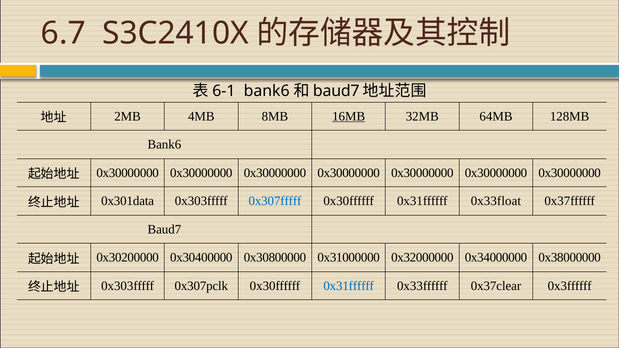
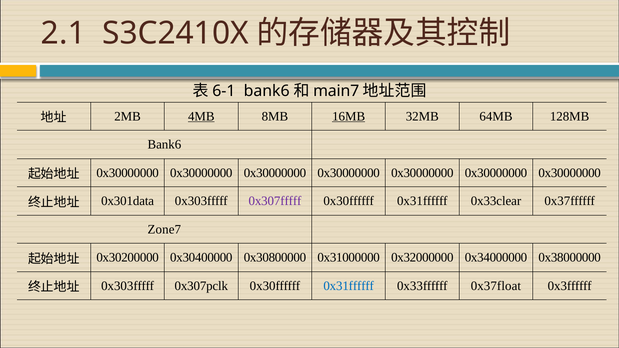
6.7: 6.7 -> 2.1 (63, 33)
baud7: baud7 -> main7 (336, 91)
4MB underline: none -> present (201, 116)
0x307fffff colour: blue -> purple (275, 201)
0x33float: 0x33float -> 0x33clear (496, 201)
Baud7: Baud7 -> Zone7 (164, 229)
0x37clear: 0x37clear -> 0x37float (496, 286)
